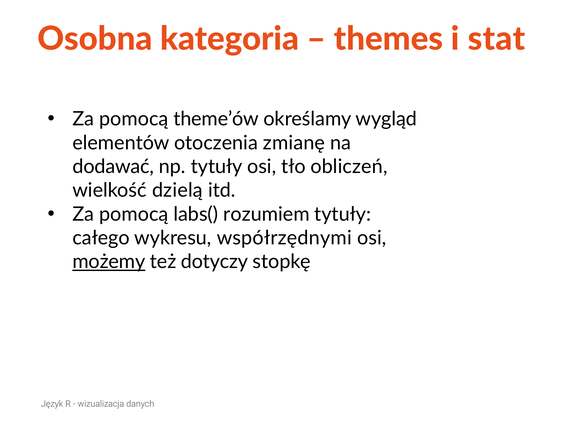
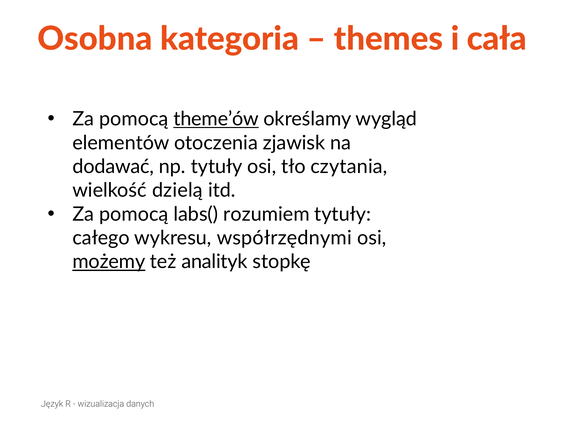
stat: stat -> cała (497, 39)
theme’ów underline: none -> present (216, 119)
zmianę: zmianę -> zjawisk (294, 143)
obliczeń: obliczeń -> czytania (349, 167)
dotyczy: dotyczy -> analityk (215, 262)
